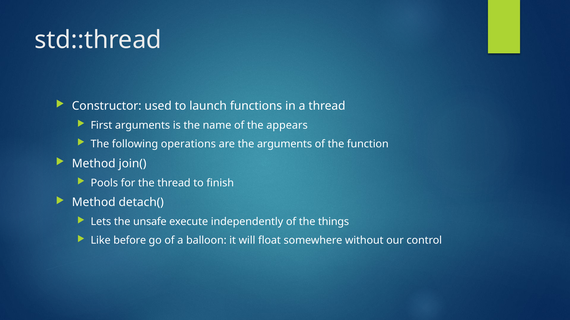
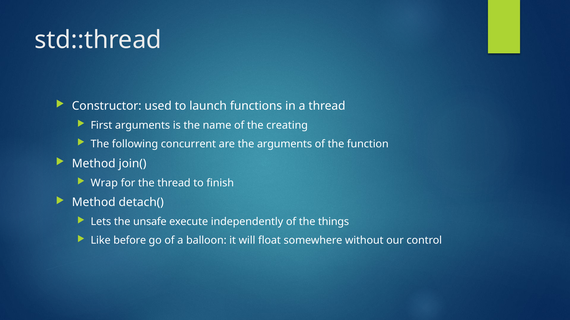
appears: appears -> creating (287, 125)
operations: operations -> concurrent (188, 144)
Pools: Pools -> Wrap (104, 183)
